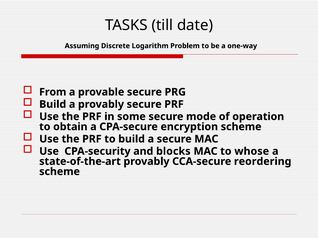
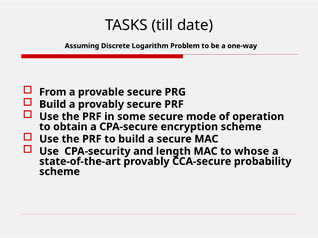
blocks: blocks -> length (173, 152)
reordering: reordering -> probability (263, 162)
